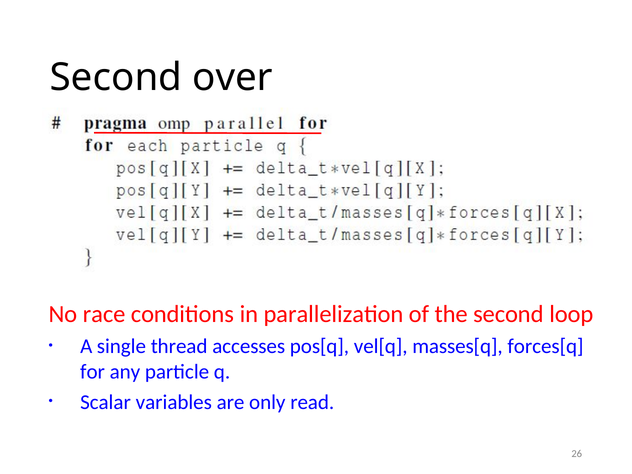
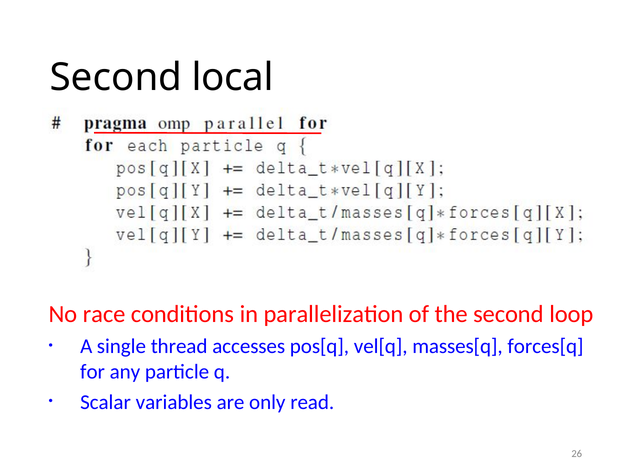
over: over -> local (233, 78)
